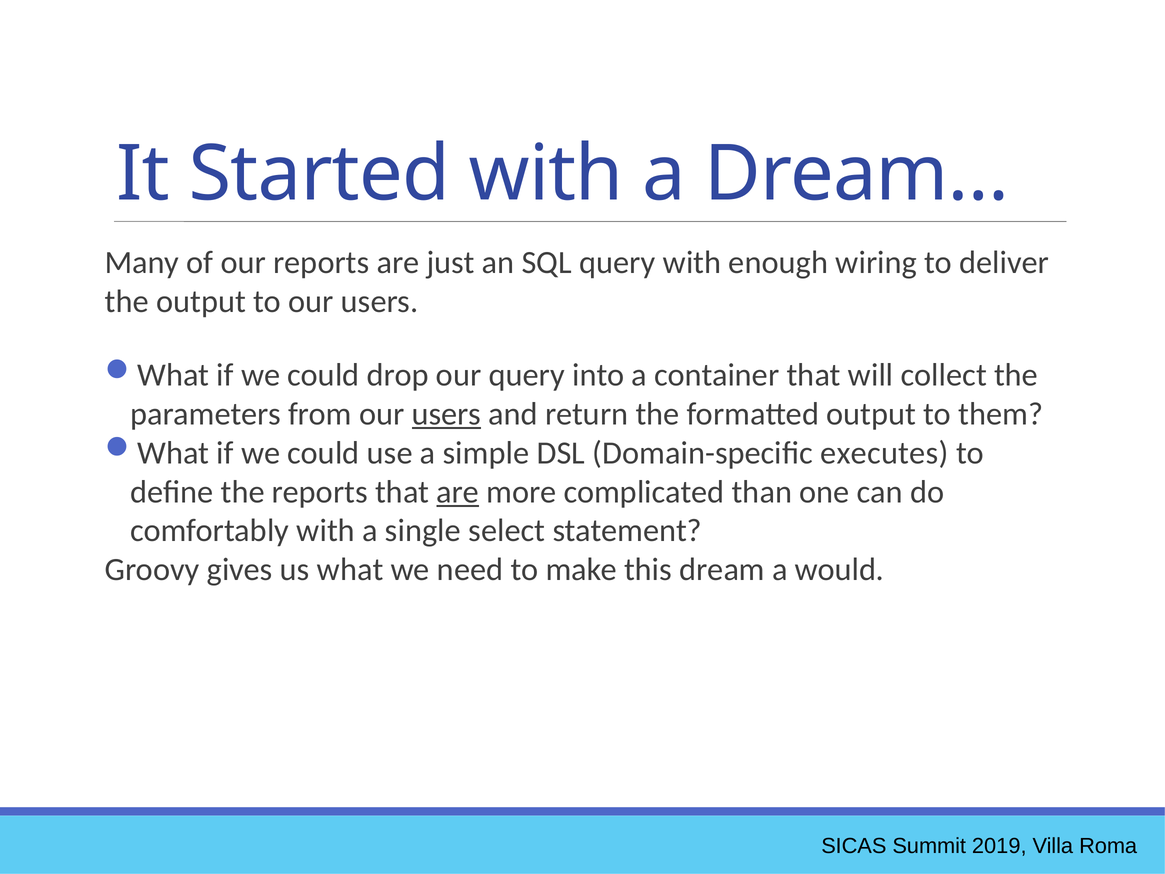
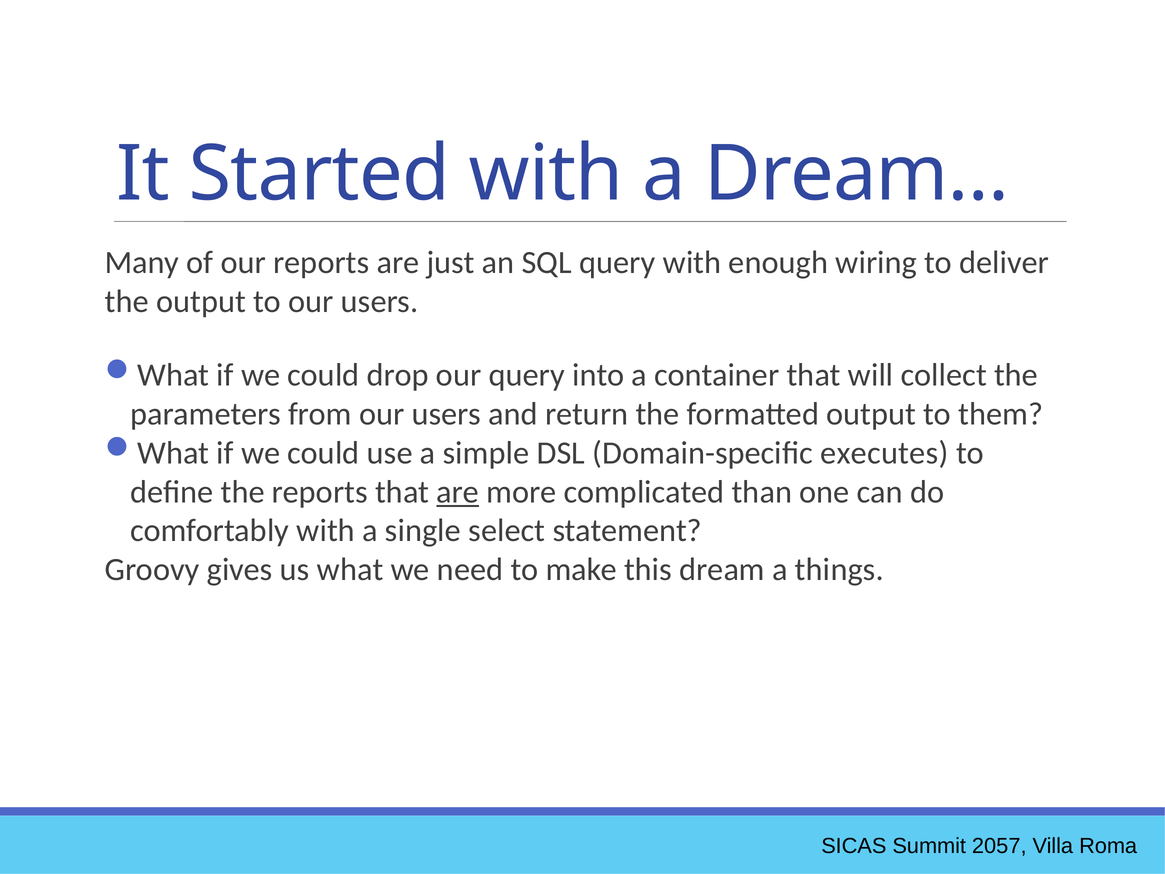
users underline: present -> none (446, 414)
would: would -> things (839, 569)
2019: 2019 -> 2057 (999, 846)
